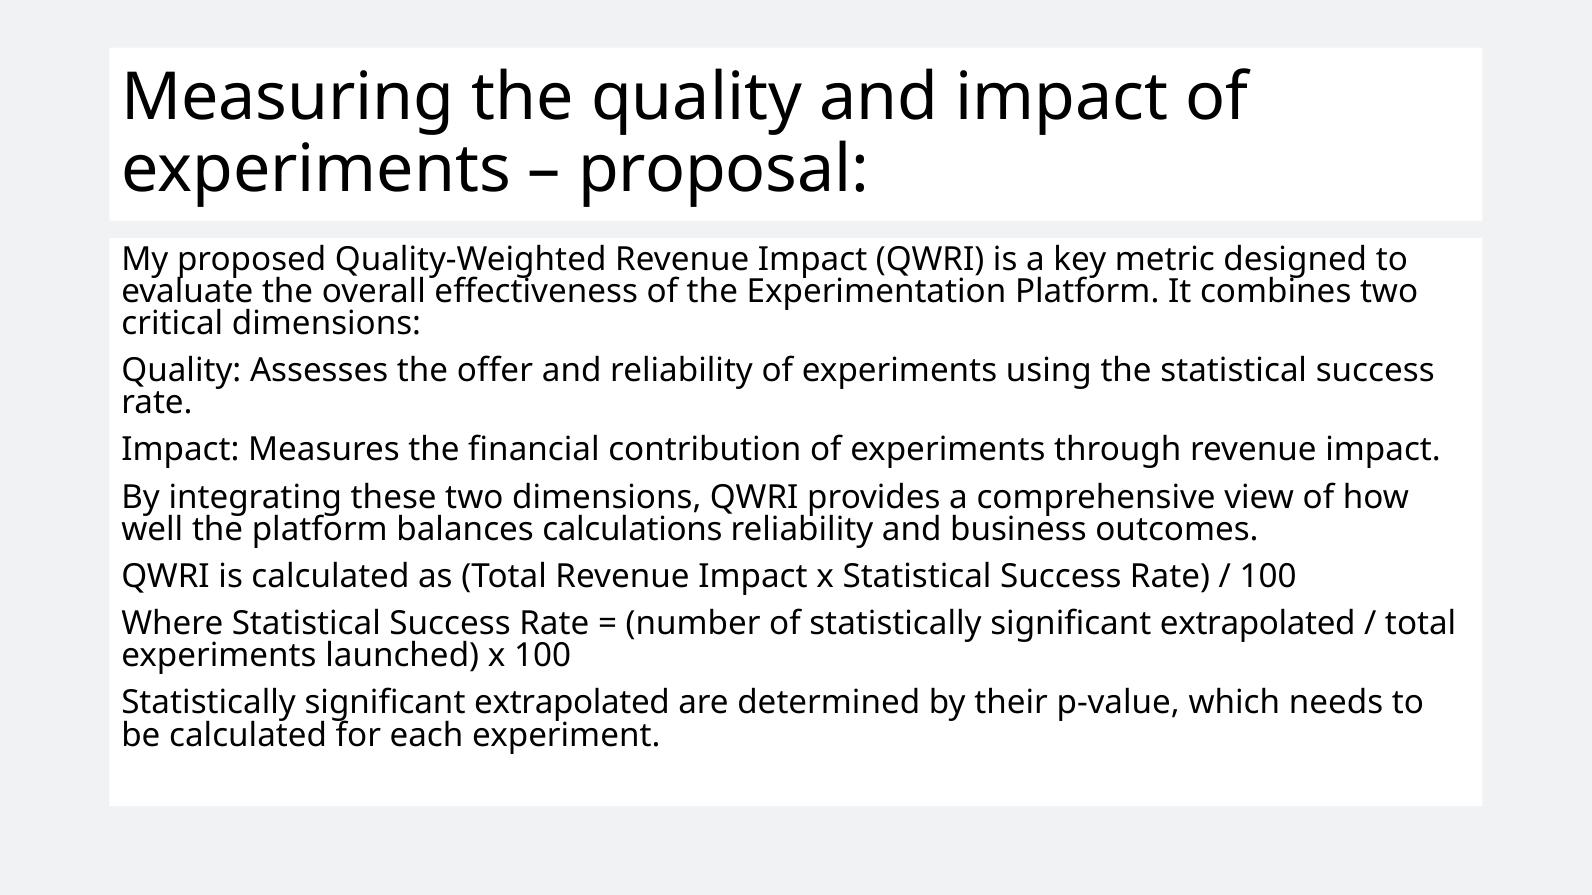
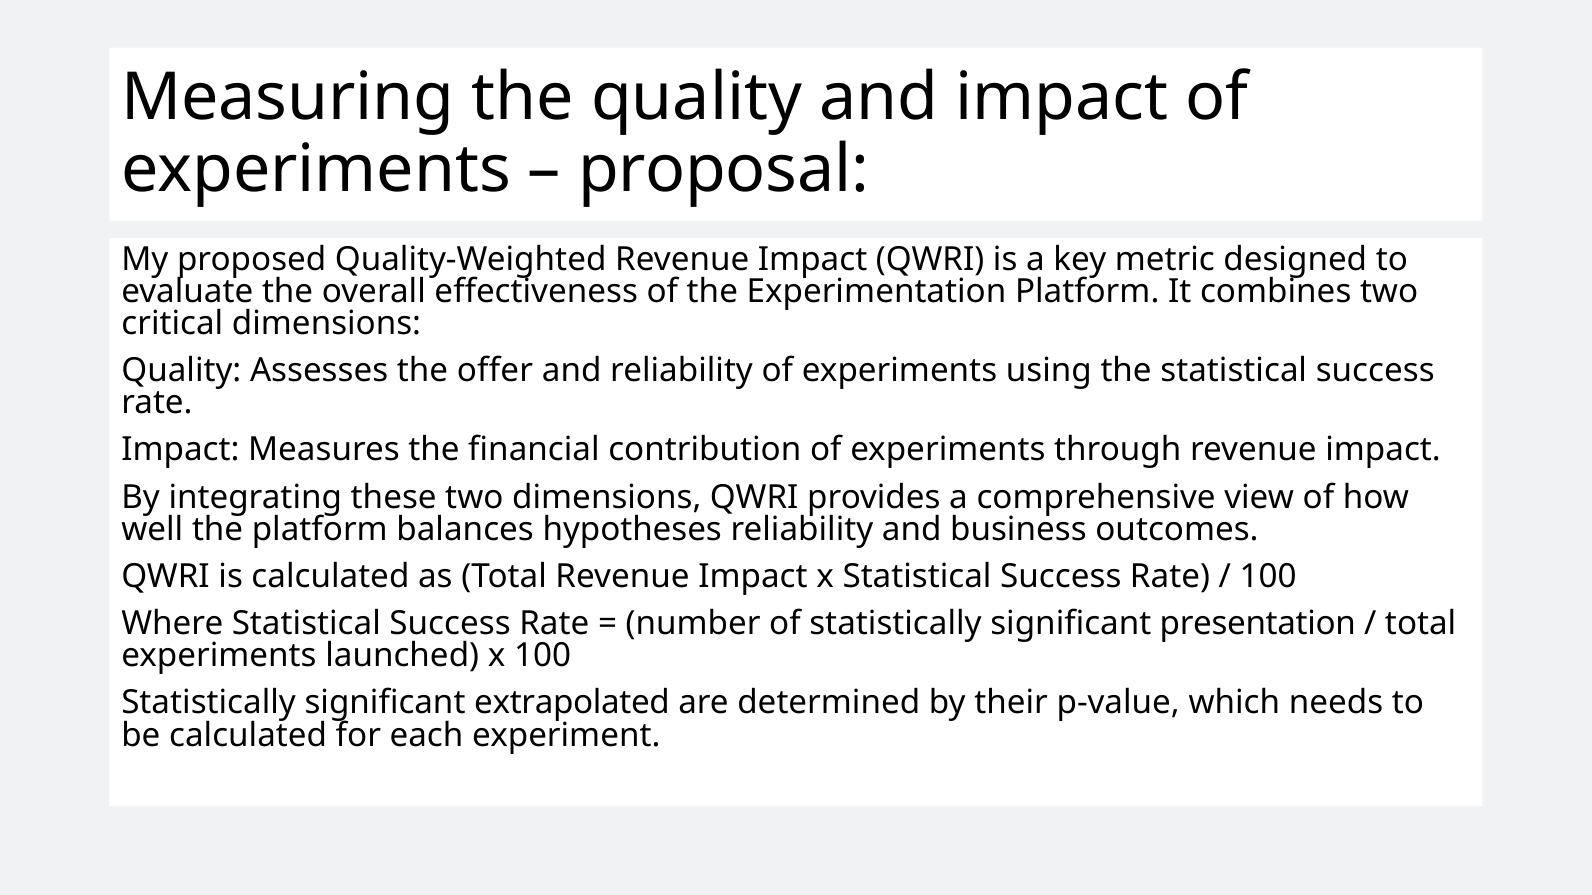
calculations: calculations -> hypotheses (632, 530)
of statistically significant extrapolated: extrapolated -> presentation (1258, 624)
